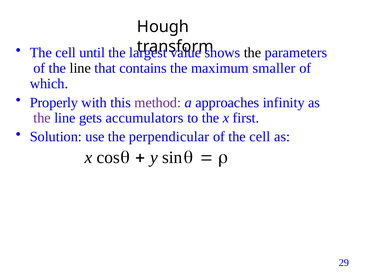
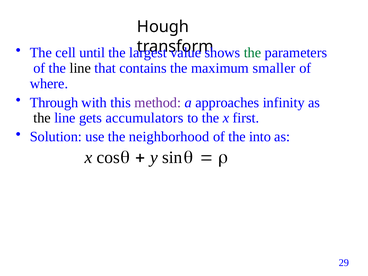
the colour: black -> green (253, 53)
which: which -> where (49, 84)
Properly: Properly -> Through (54, 103)
the colour: purple -> black (42, 118)
perpendicular: perpendicular -> neighborhood (169, 137)
of the cell: cell -> into (260, 137)
